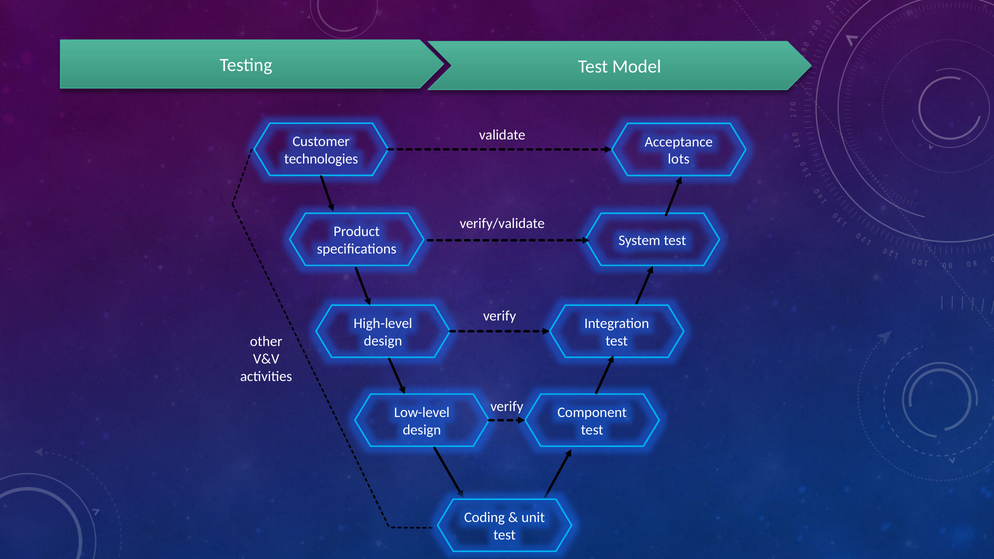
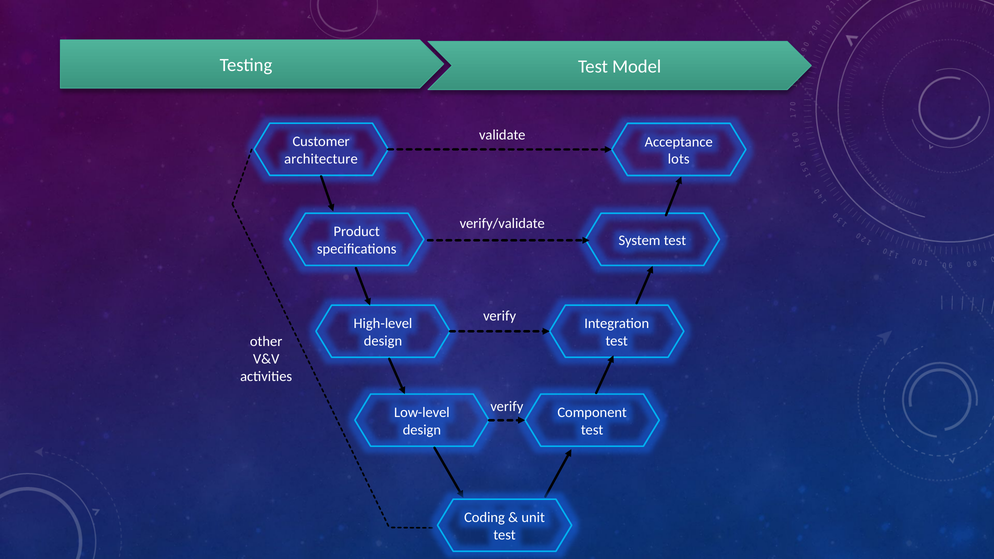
technologies: technologies -> architecture (321, 159)
